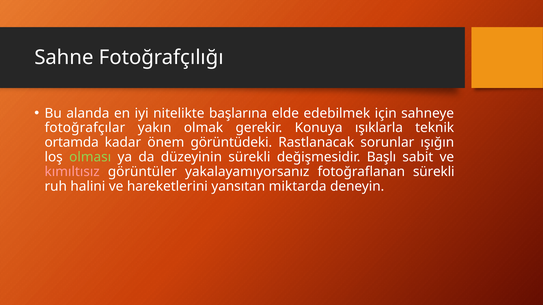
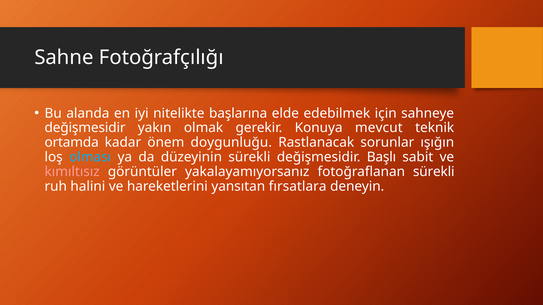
fotoğrafçılar: fotoğrafçılar -> değişmesidir (85, 128)
ışıklarla: ışıklarla -> mevcut (379, 128)
görüntüdeki: görüntüdeki -> doygunluğu (231, 143)
olması colour: light green -> light blue (90, 157)
miktarda: miktarda -> fırsatlara (298, 187)
